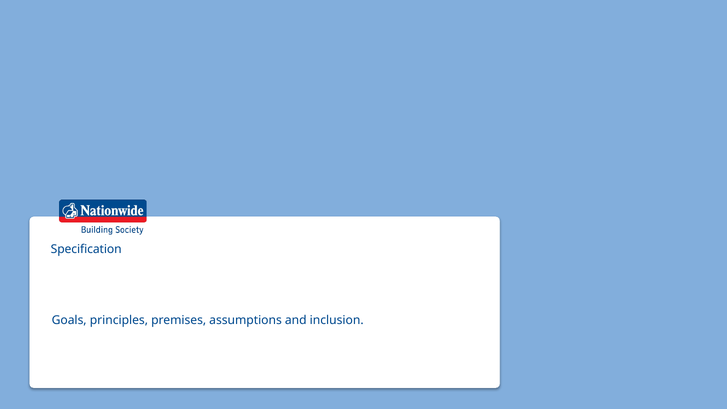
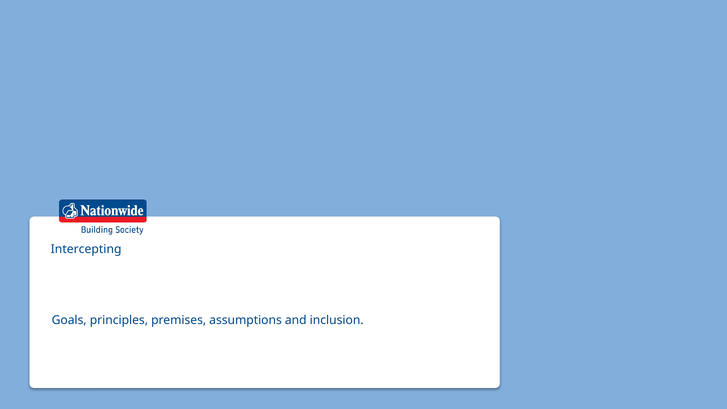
Specification: Specification -> Intercepting (86, 249)
